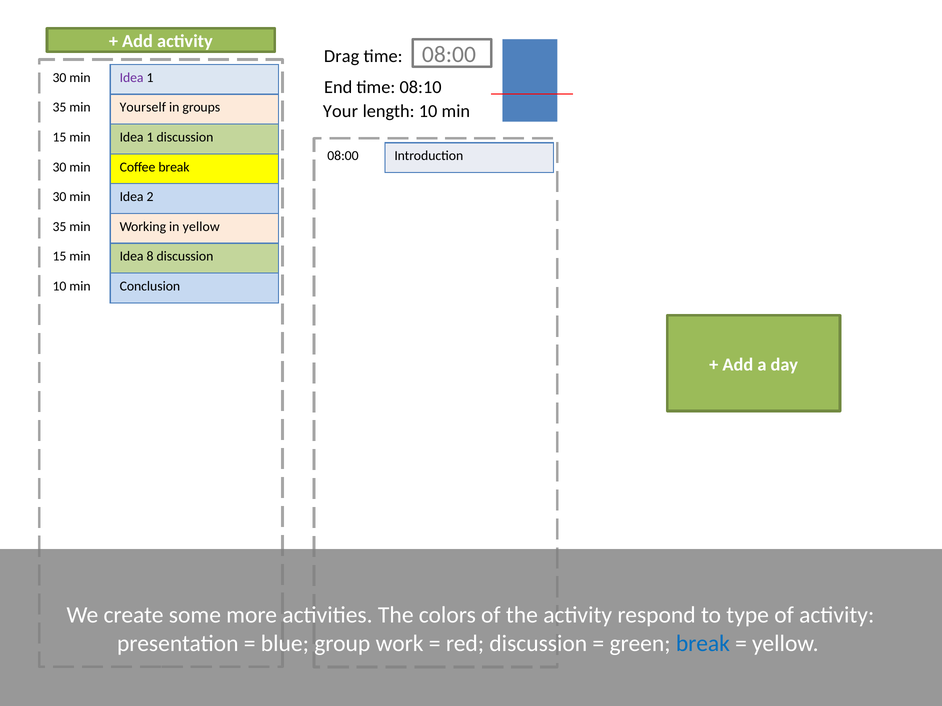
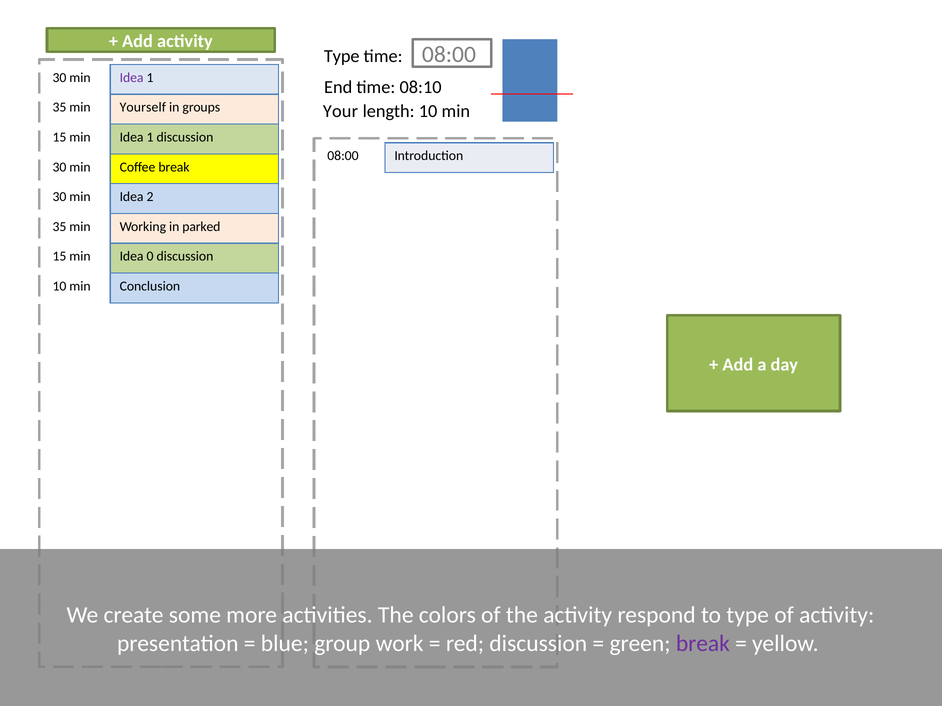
Drag: Drag -> Type (342, 56)
in yellow: yellow -> parked (201, 227)
8: 8 -> 0 (150, 257)
break colour: blue -> purple (703, 644)
